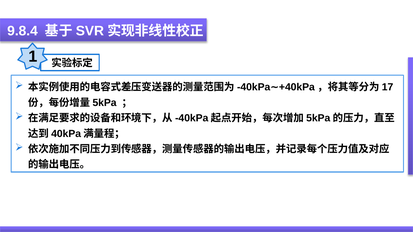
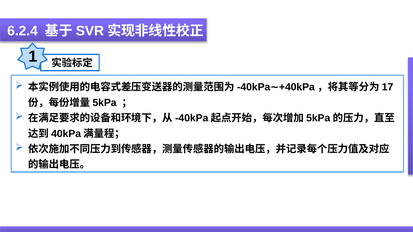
9.8.4: 9.8.4 -> 6.2.4 (22, 31)
